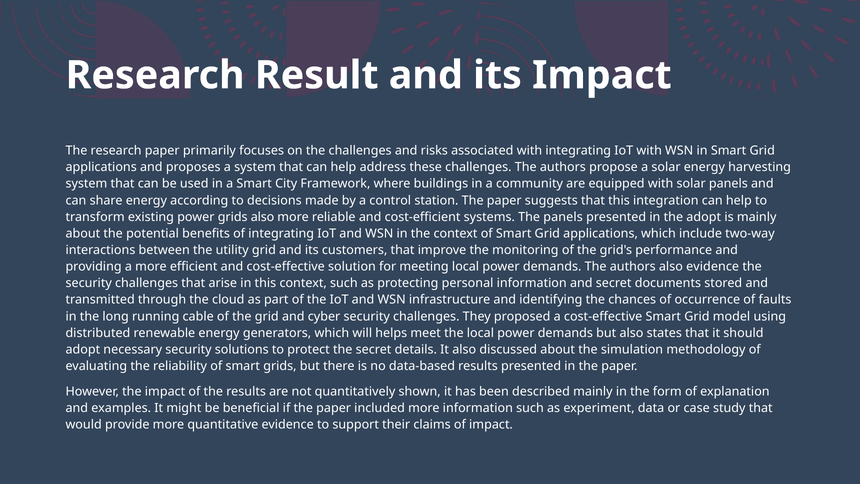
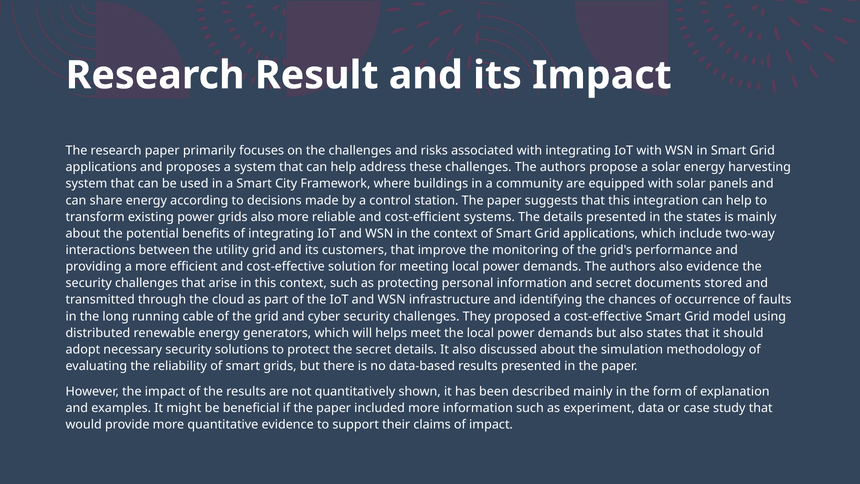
The panels: panels -> details (563, 217)
the adopt: adopt -> states (704, 217)
